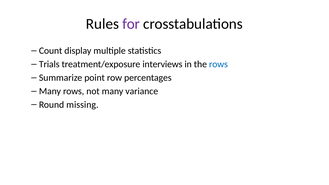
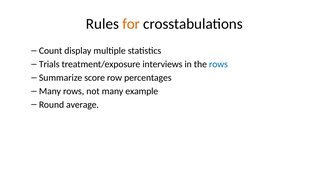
for colour: purple -> orange (131, 24)
point: point -> score (95, 78)
variance: variance -> example (142, 91)
missing: missing -> average (83, 105)
